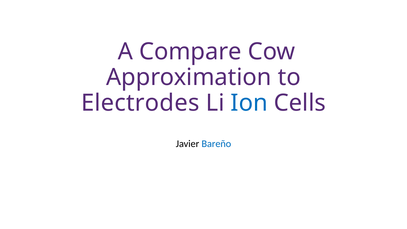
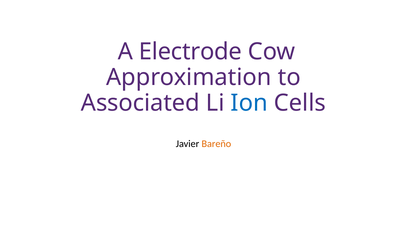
Compare: Compare -> Electrode (190, 52)
Electrodes: Electrodes -> Associated (140, 103)
Bareño colour: blue -> orange (216, 144)
